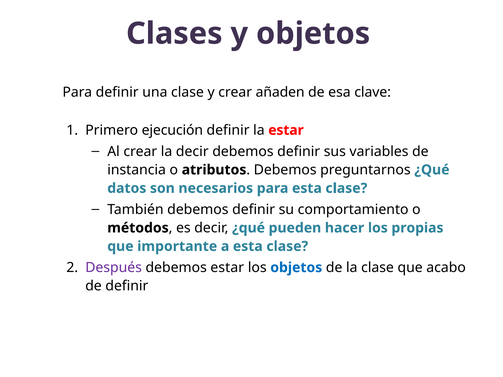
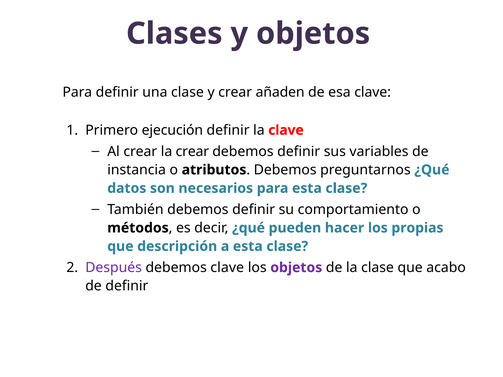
la estar: estar -> clave (286, 130)
la decir: decir -> crear (192, 151)
importante: importante -> descripción (177, 246)
debemos estar: estar -> clave (227, 268)
objetos colour: blue -> purple (296, 268)
